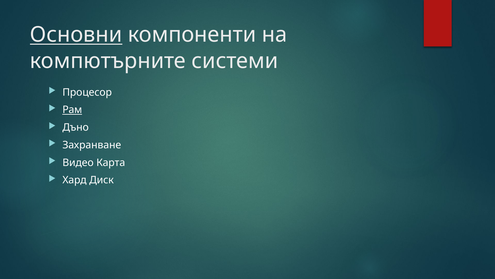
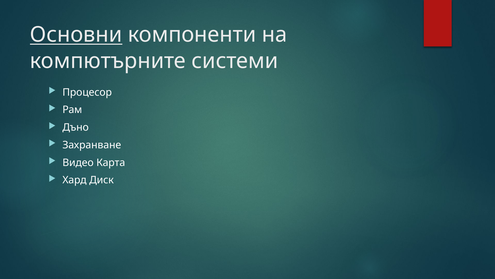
Рам underline: present -> none (72, 110)
